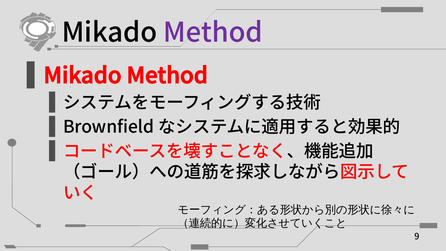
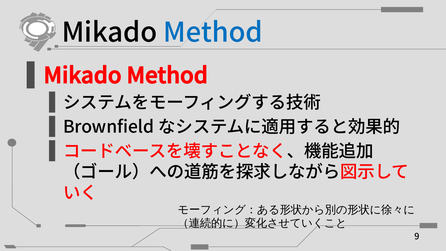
Method colour: purple -> blue (213, 33)
